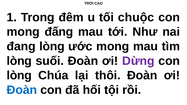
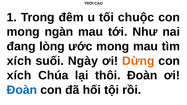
đấng: đấng -> ngàn (59, 32)
lòng: lòng -> xích (19, 61)
suối Đoàn: Đoàn -> Ngày (83, 61)
Dừng colour: purple -> orange (138, 61)
lòng: lòng -> xích (19, 76)
